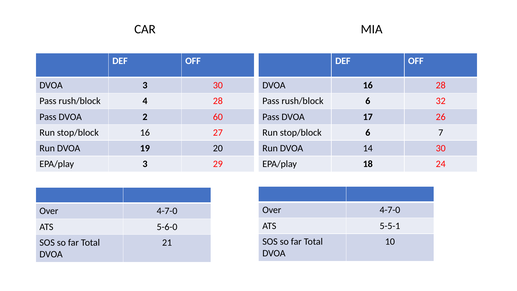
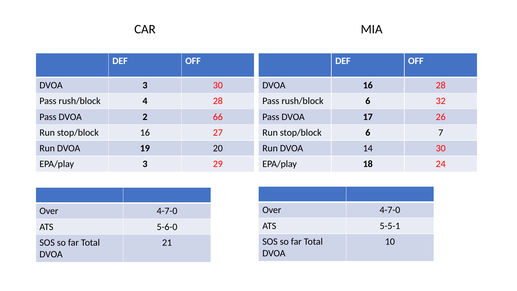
60: 60 -> 66 (218, 117)
